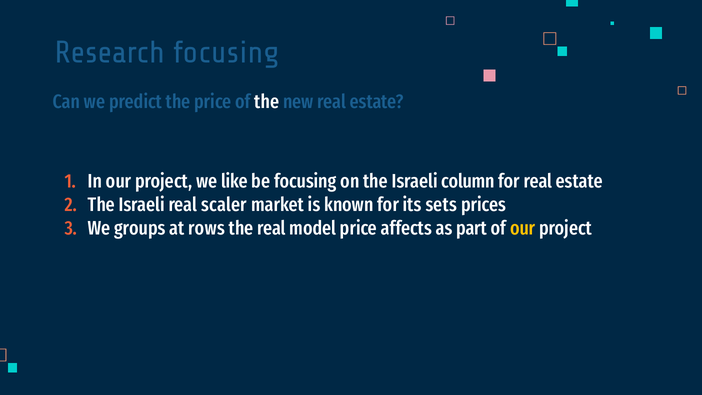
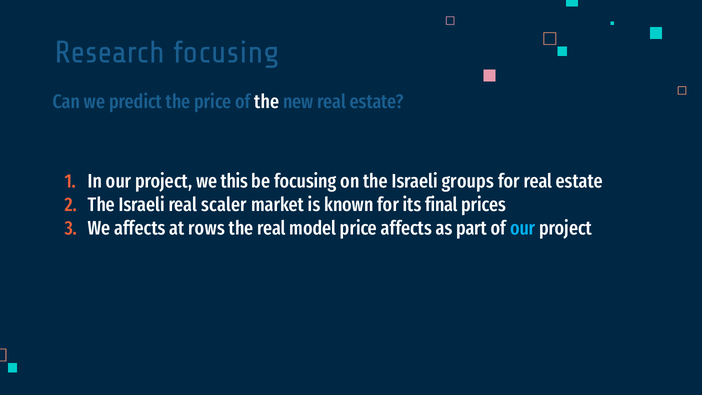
like: like -> this (234, 181)
column: column -> groups (468, 181)
sets: sets -> final (441, 205)
We groups: groups -> affects (140, 228)
our colour: yellow -> light blue (523, 228)
